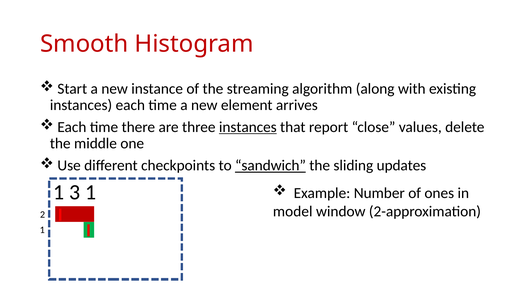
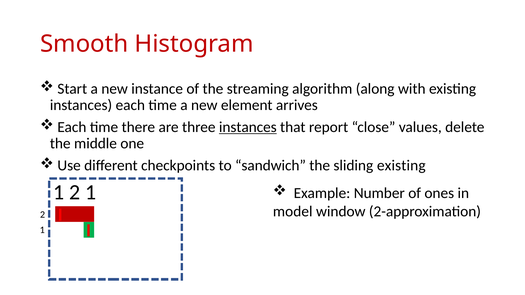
sandwich underline: present -> none (270, 166)
sliding updates: updates -> existing (401, 166)
3: 3 -> 2 (75, 193)
